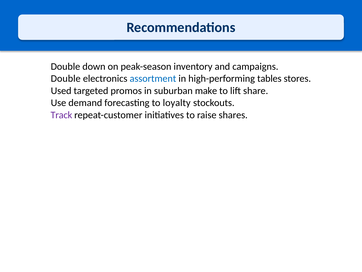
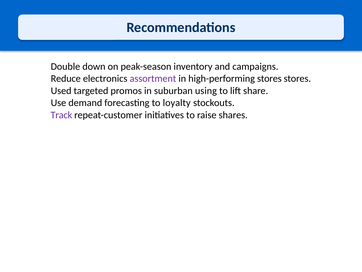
Double: Double -> Reduce (66, 79)
assortment colour: blue -> purple (153, 79)
high-performing tables: tables -> stores (269, 79)
make: make -> using (206, 91)
